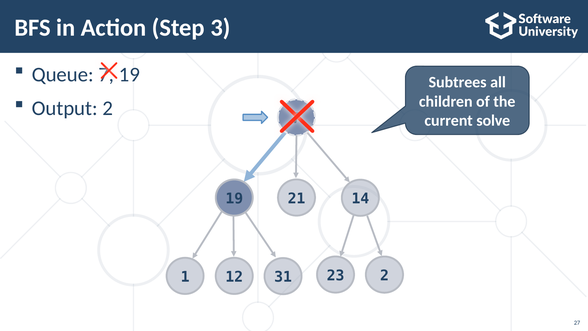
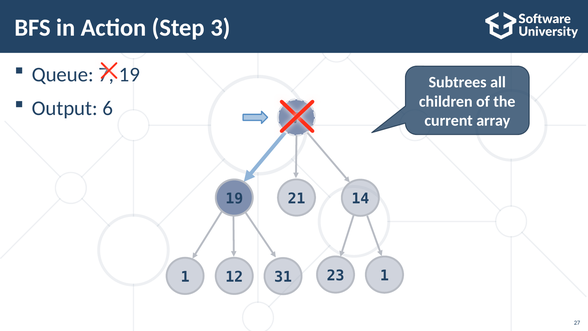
Output 2: 2 -> 6 (108, 108)
solve: solve -> array (493, 120)
23 2: 2 -> 1 (384, 275)
